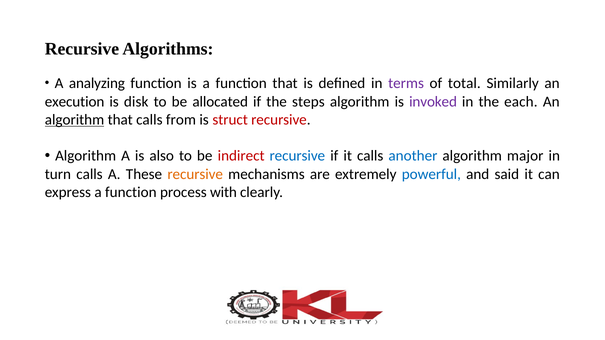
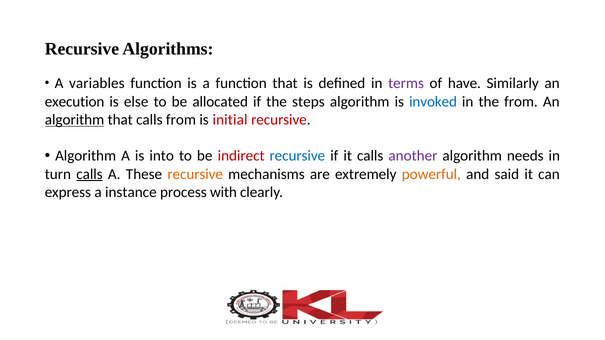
analyzing: analyzing -> variables (97, 84)
total: total -> have (464, 84)
disk: disk -> else (136, 102)
invoked colour: purple -> blue (433, 102)
the each: each -> from (521, 102)
struct: struct -> initial (230, 120)
also: also -> into (162, 156)
another colour: blue -> purple (413, 156)
major: major -> needs (525, 156)
calls underline: none -> present (89, 174)
powerful colour: blue -> orange (431, 174)
express a function: function -> instance (131, 192)
